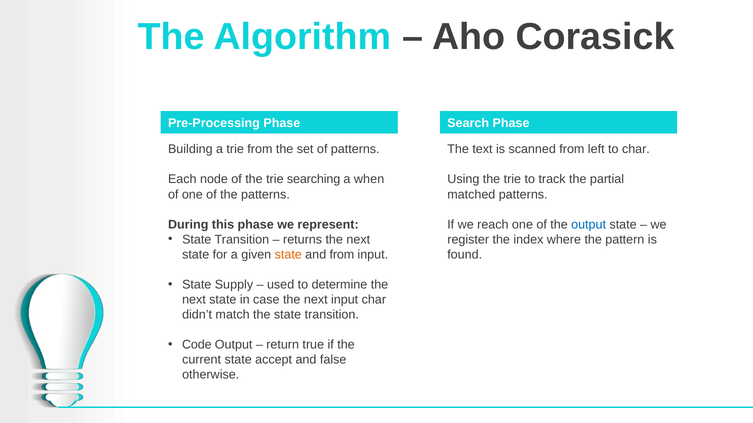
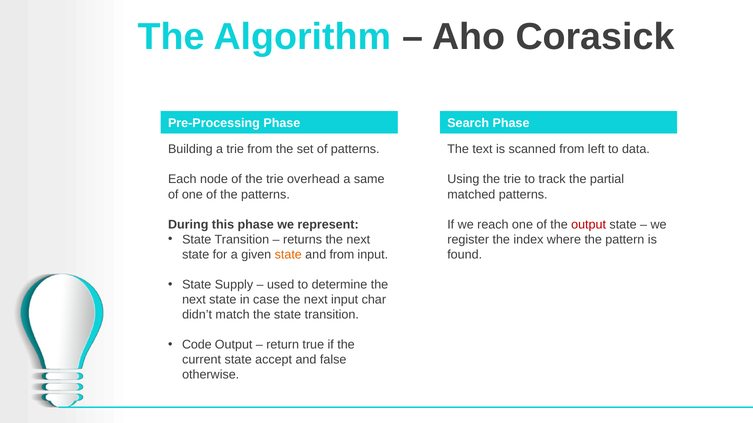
to char: char -> data (636, 149)
searching: searching -> overhead (313, 180)
when: when -> same (369, 180)
output colour: blue -> red (589, 225)
